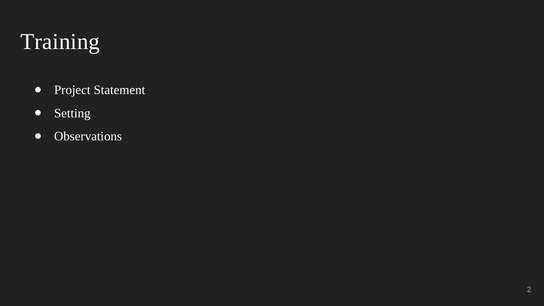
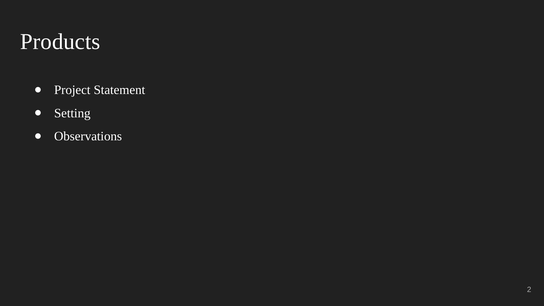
Training: Training -> Products (60, 42)
